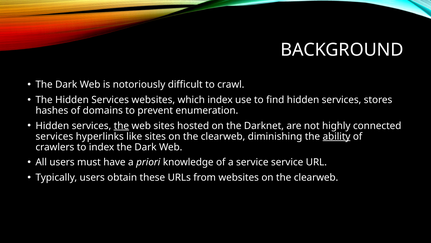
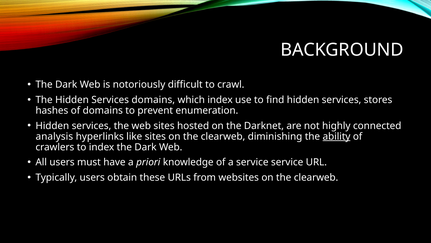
Services websites: websites -> domains (153, 100)
the underline: present -> none (121, 125)
services: services -> analysis (54, 136)
